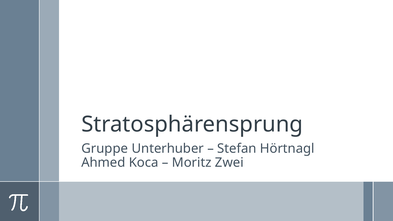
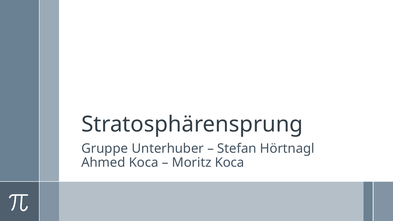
Moritz Zwei: Zwei -> Koca (230, 163)
